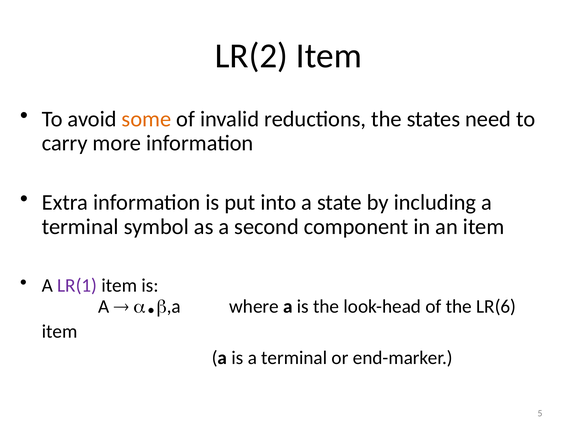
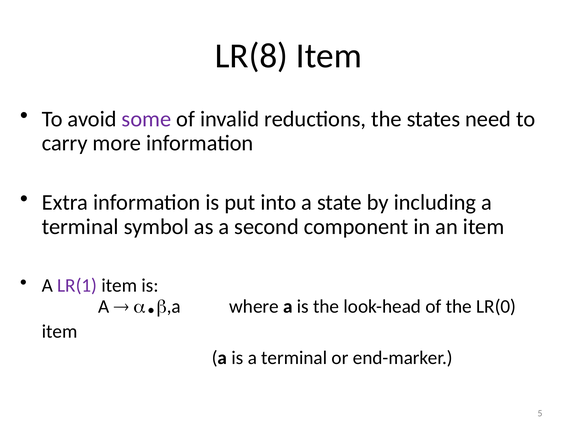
LR(2: LR(2 -> LR(8 (251, 56)
some colour: orange -> purple (146, 119)
LR(6: LR(6 -> LR(0 (496, 306)
